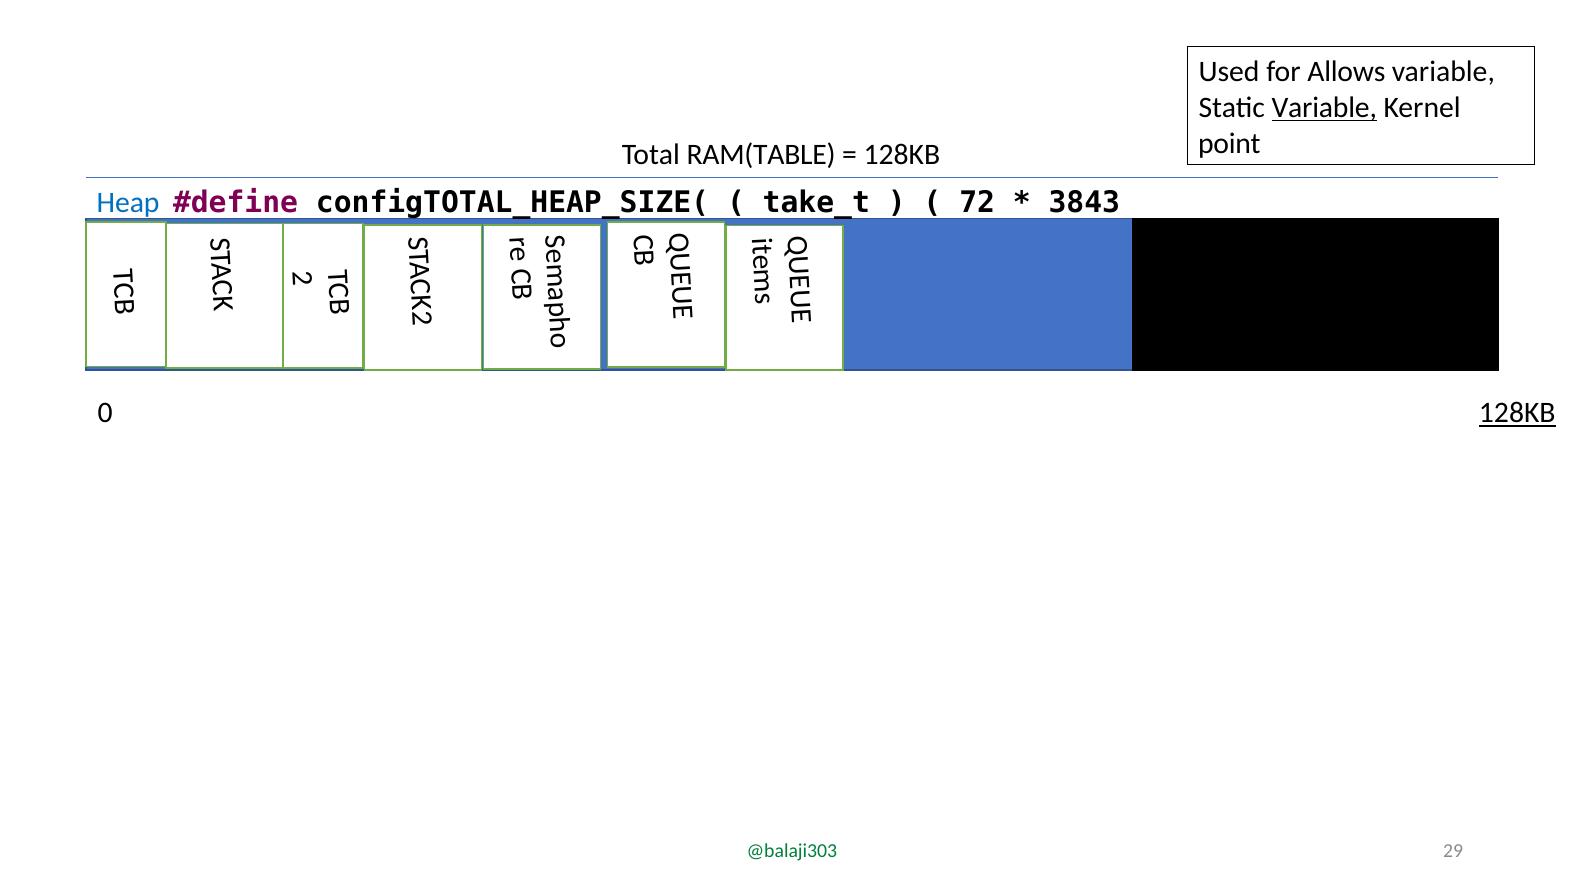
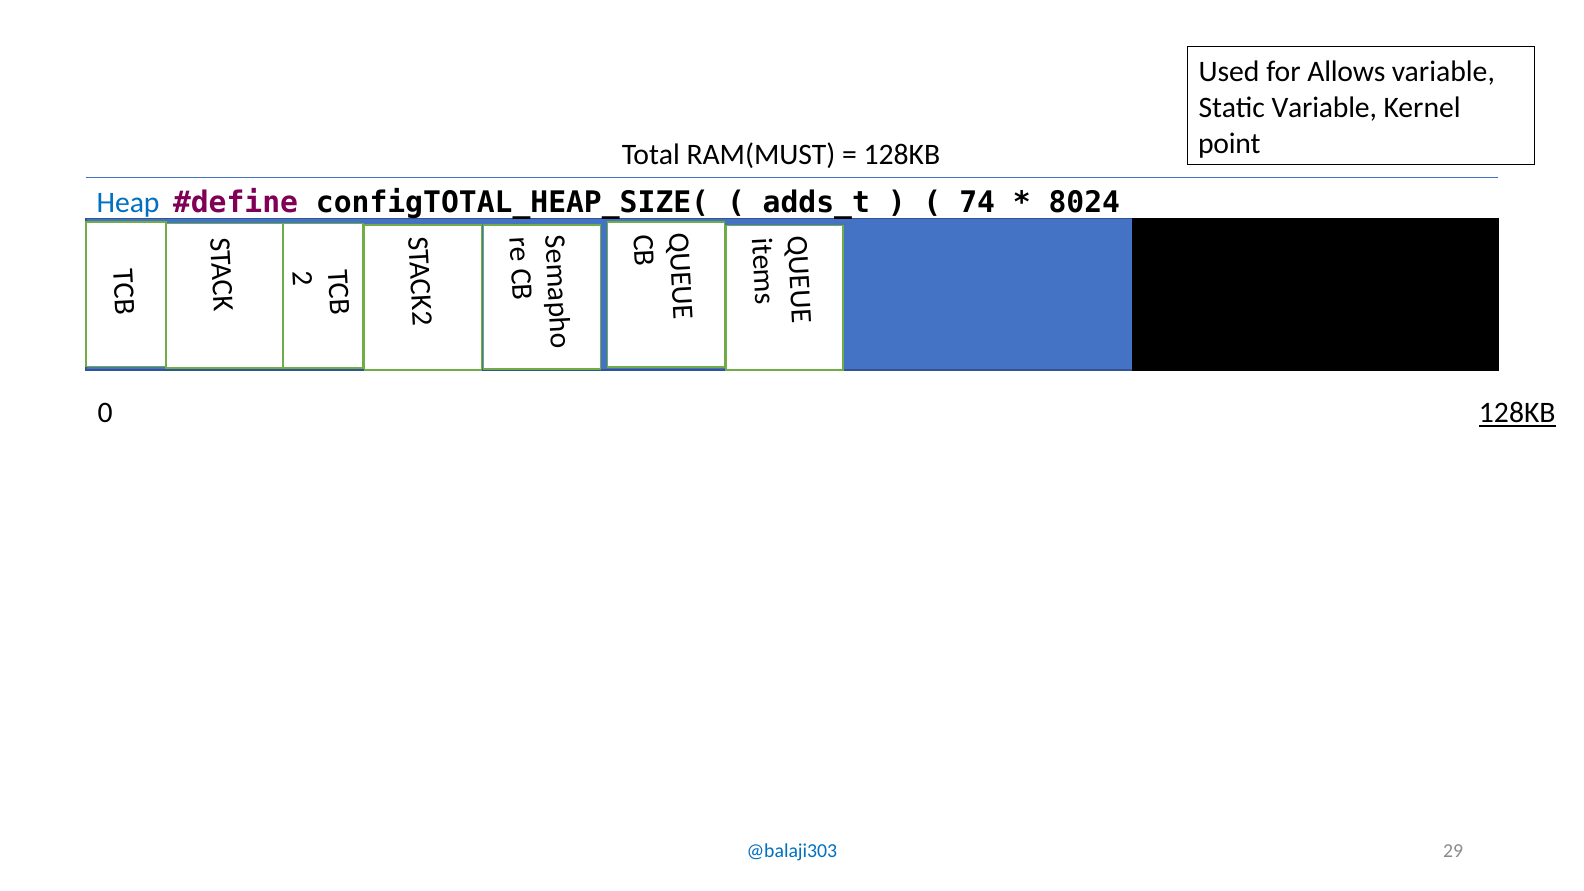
Variable underline: present -> none (1324, 108)
RAM(TABLE: RAM(TABLE -> RAM(MUST (761, 155)
take_t: take_t -> adds_t (816, 203)
72: 72 -> 74 (977, 203)
3843: 3843 -> 8024 (1084, 203)
@balaji303 colour: green -> blue (792, 851)
